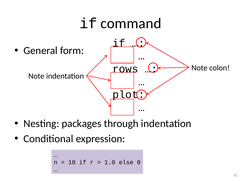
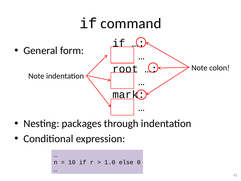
rows: rows -> root (125, 69)
plot: plot -> mark (129, 95)
